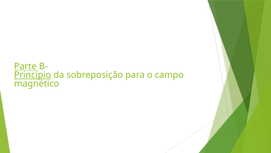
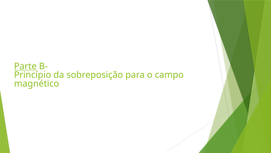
Princípio underline: present -> none (33, 75)
